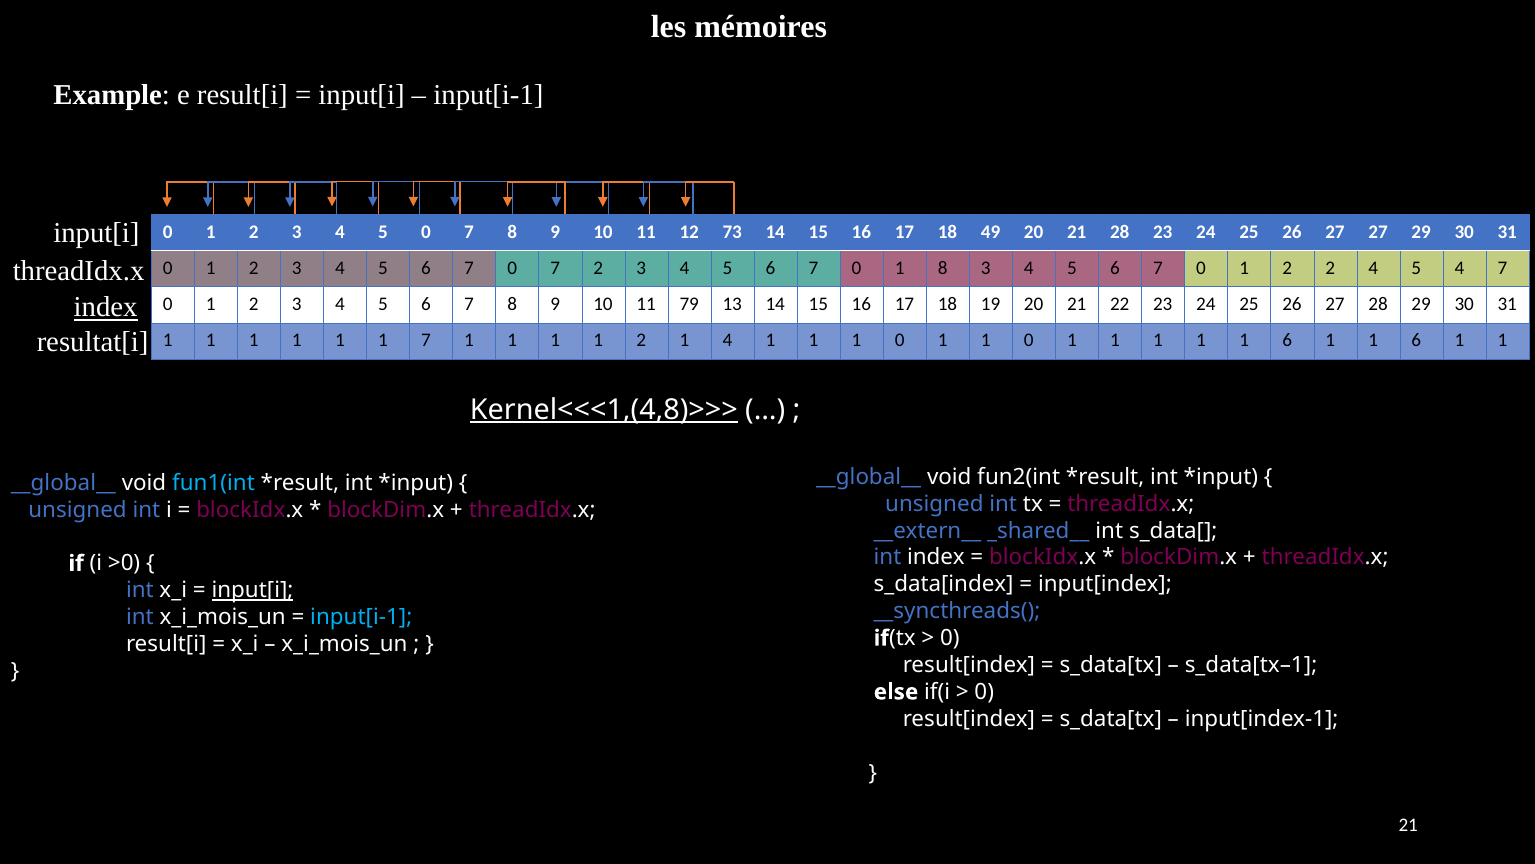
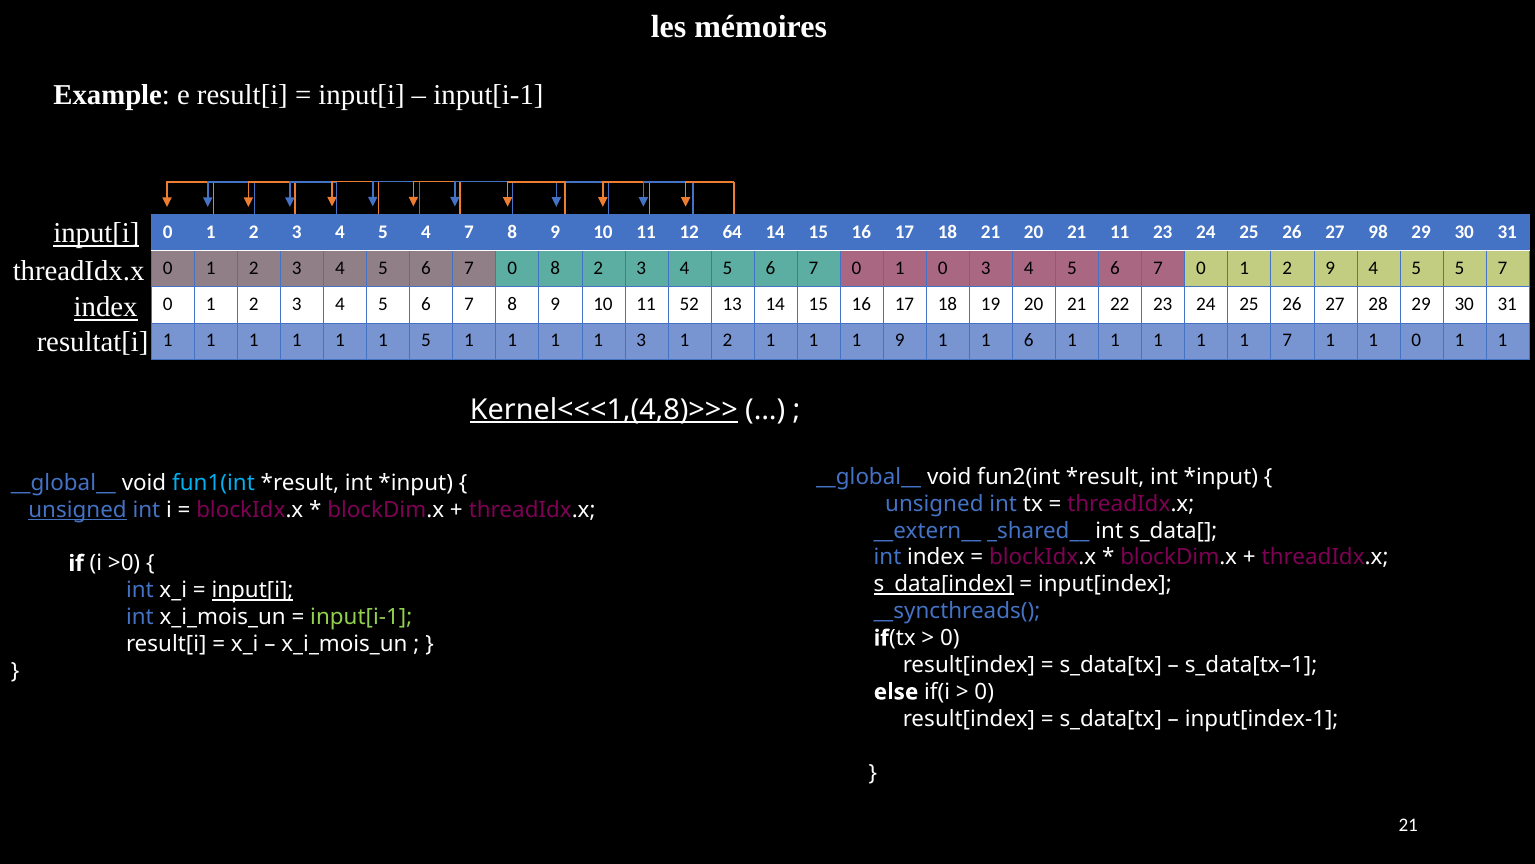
input[i underline: none -> present (96, 233)
5 0: 0 -> 4 (426, 232)
73: 73 -> 64 (732, 232)
18 49: 49 -> 21 (991, 232)
21 28: 28 -> 11 (1120, 232)
27 27: 27 -> 98 (1378, 232)
7 0 7: 7 -> 8 (555, 268)
0 1 8: 8 -> 0 (943, 268)
2 2: 2 -> 9 (1330, 268)
5 4: 4 -> 5 (1459, 268)
79: 79 -> 52 (689, 304)
1 7: 7 -> 5 (426, 340)
1 1 2: 2 -> 3 (641, 340)
4: 4 -> 2 (727, 340)
1 1 1 0: 0 -> 9 (900, 340)
0: 0 -> 6 (1029, 340)
1 1 1 6: 6 -> 7 (1287, 340)
6: 6 -> 0 (1416, 340)
unsigned underline: none -> present (78, 509)
s_data[index underline: none -> present (944, 584)
input[i-1 colour: light blue -> light green (361, 617)
